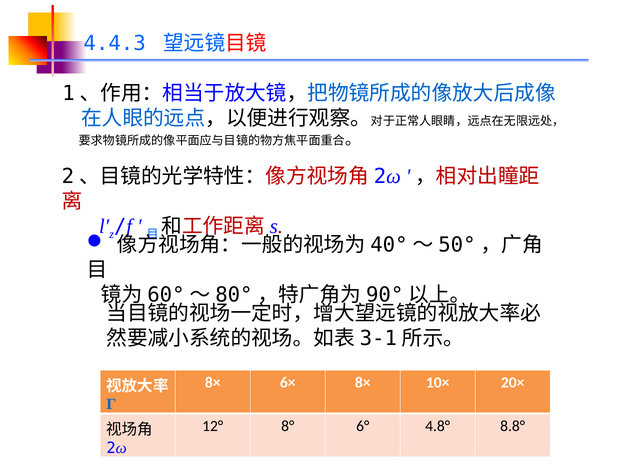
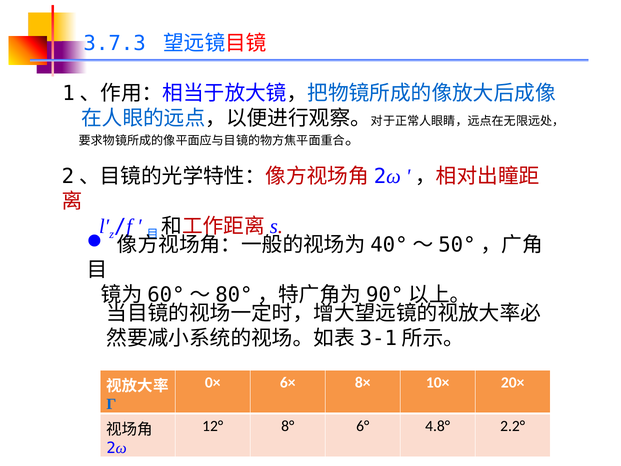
4.4.3: 4.4.3 -> 3.7.3 (115, 44)
8×: 8× -> 0× (213, 383)
8.8°: 8.8° -> 2.2° (513, 426)
